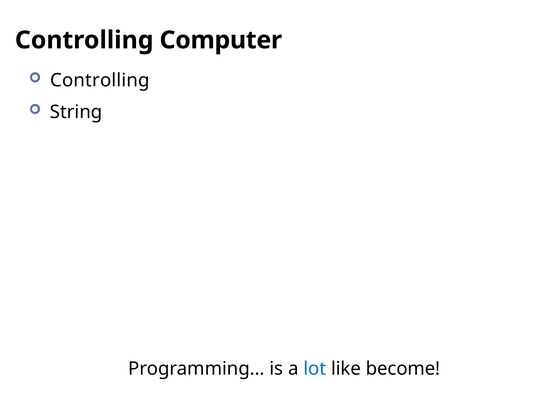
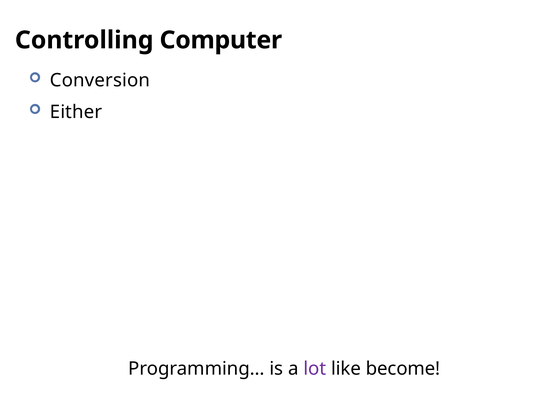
Controlling: Controlling -> Conversion (100, 80)
String: String -> Either (76, 112)
lot colour: blue -> purple (315, 369)
